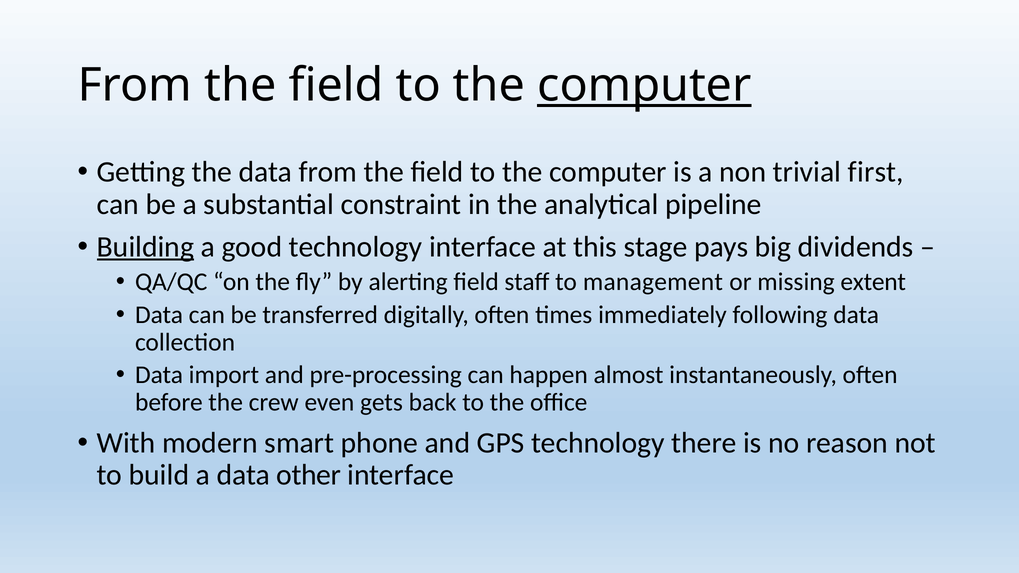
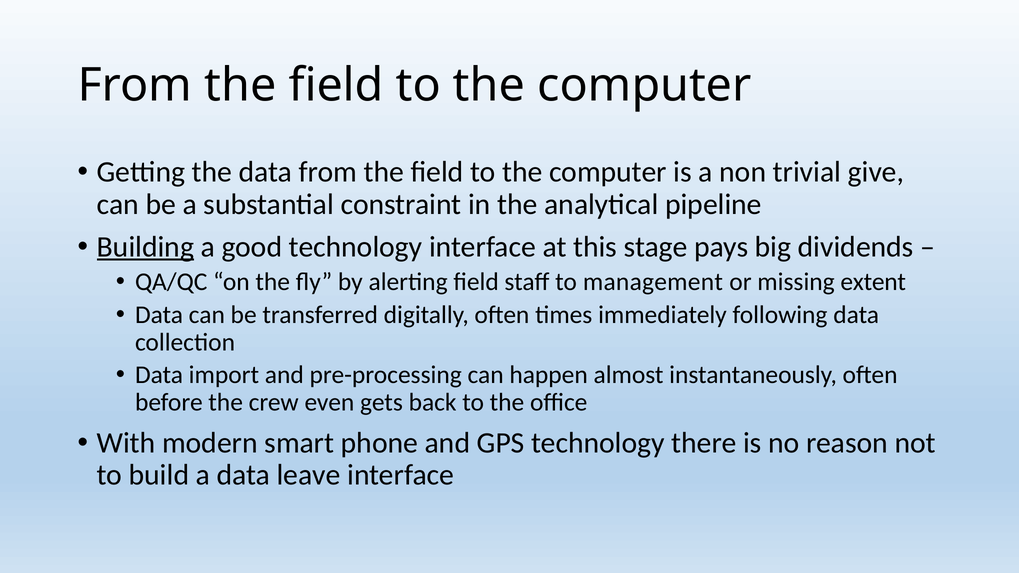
computer underline: present -> none (644, 86)
first: first -> give (876, 172)
other: other -> leave (309, 475)
